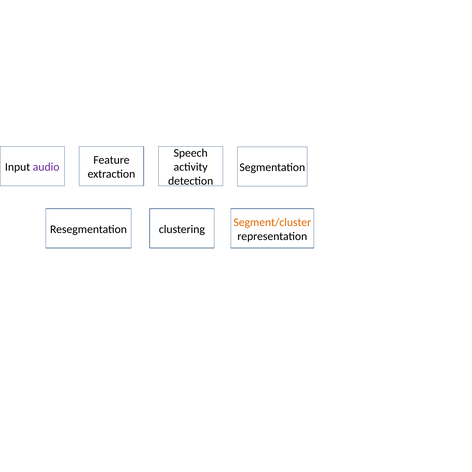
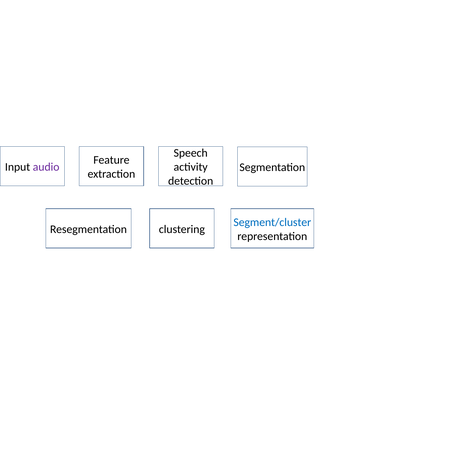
Segment/cluster colour: orange -> blue (272, 222)
